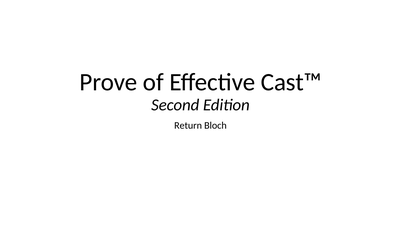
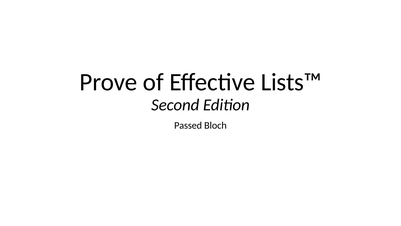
Cast™: Cast™ -> Lists™ (291, 82)
Return: Return -> Passed (188, 125)
